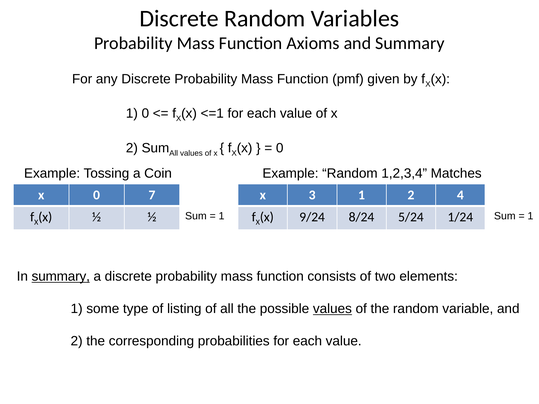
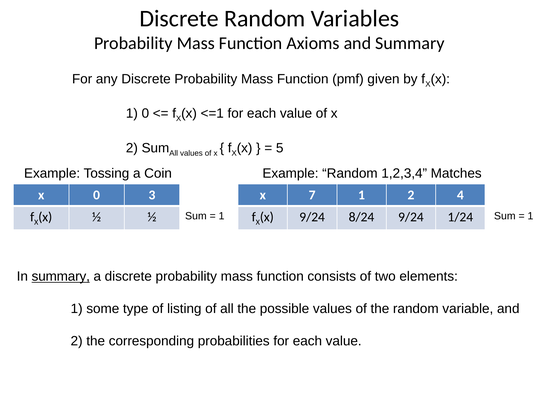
0: 0 -> 5 (280, 148)
7: 7 -> 3 (152, 195)
3: 3 -> 7 (312, 195)
8/24 5/24: 5/24 -> 9/24 (411, 217)
values underline: present -> none (332, 309)
